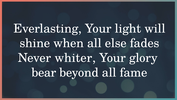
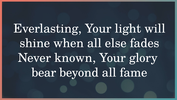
whiter: whiter -> known (75, 58)
